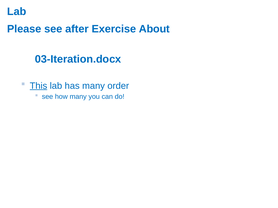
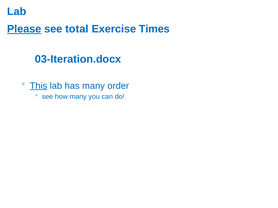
Please underline: none -> present (24, 29)
after: after -> total (77, 29)
About: About -> Times (154, 29)
